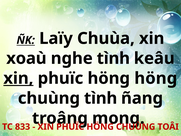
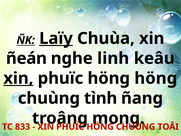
Laïy underline: none -> present (56, 38)
xoaù: xoaù -> ñeán (26, 58)
nghe tình: tình -> linh (113, 58)
